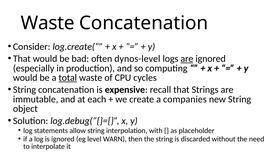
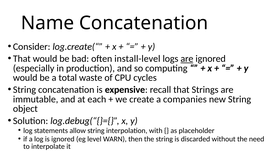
Waste: Waste -> Name (48, 23)
dynos-level: dynos-level -> install-level (137, 59)
total underline: present -> none (68, 78)
